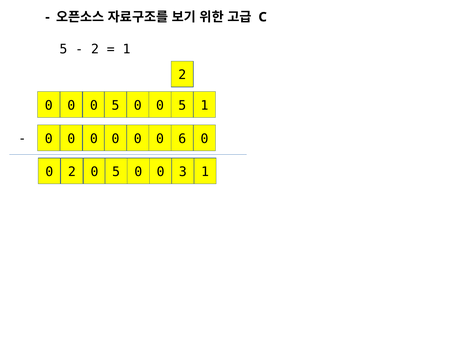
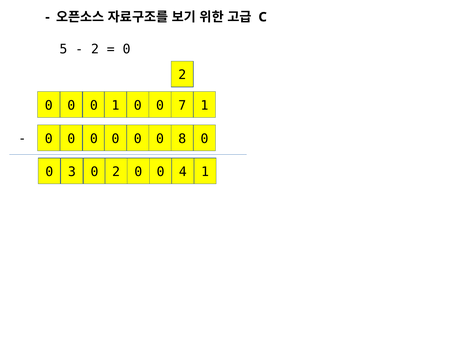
1: 1 -> 0 (127, 49)
0 0 0 5: 5 -> 1 (115, 105)
5: 5 -> 7 (182, 105)
6: 6 -> 8 (182, 139)
0 2: 2 -> 3 (72, 172)
5: 5 -> 2 (116, 172)
3: 3 -> 4 (183, 172)
